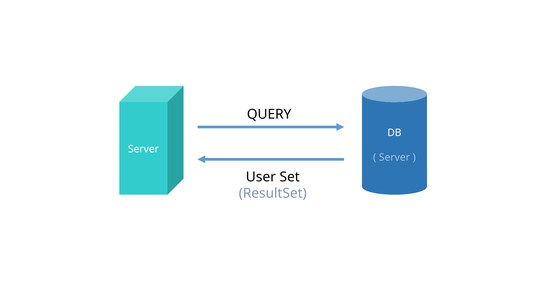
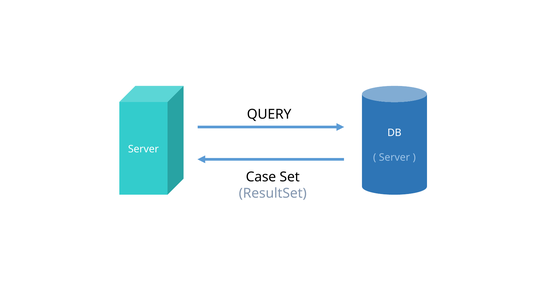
User: User -> Case (261, 177)
